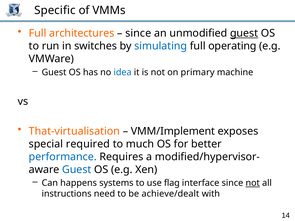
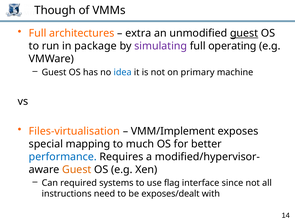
Specific: Specific -> Though (55, 10)
since: since -> extra (138, 33)
switches: switches -> package (96, 46)
simulating colour: blue -> purple (161, 46)
That-virtualisation: That-virtualisation -> Files-virtualisation (74, 131)
required: required -> mapping (88, 144)
Guest colour: blue -> orange (77, 170)
happens: happens -> required (79, 183)
not underline: present -> none (253, 183)
achieve/dealt: achieve/dealt -> exposes/dealt (170, 194)
